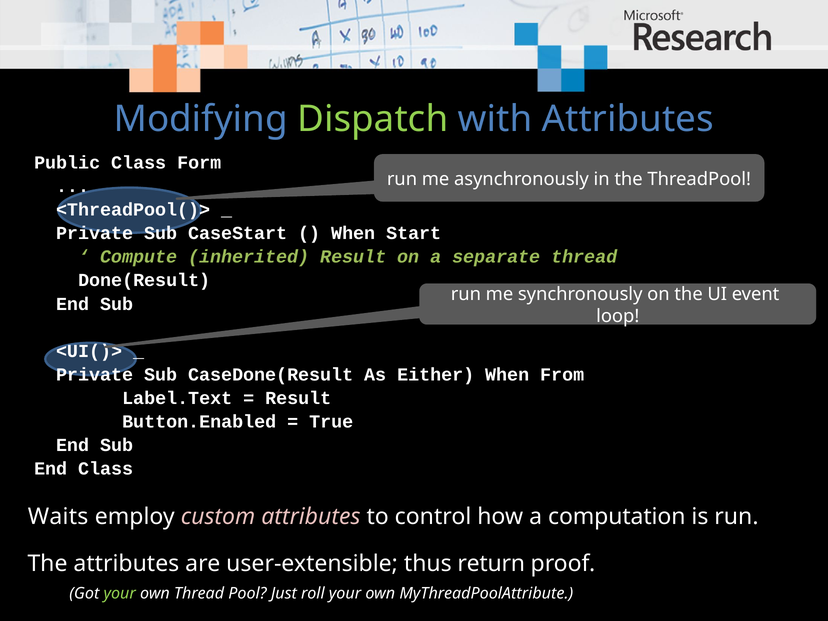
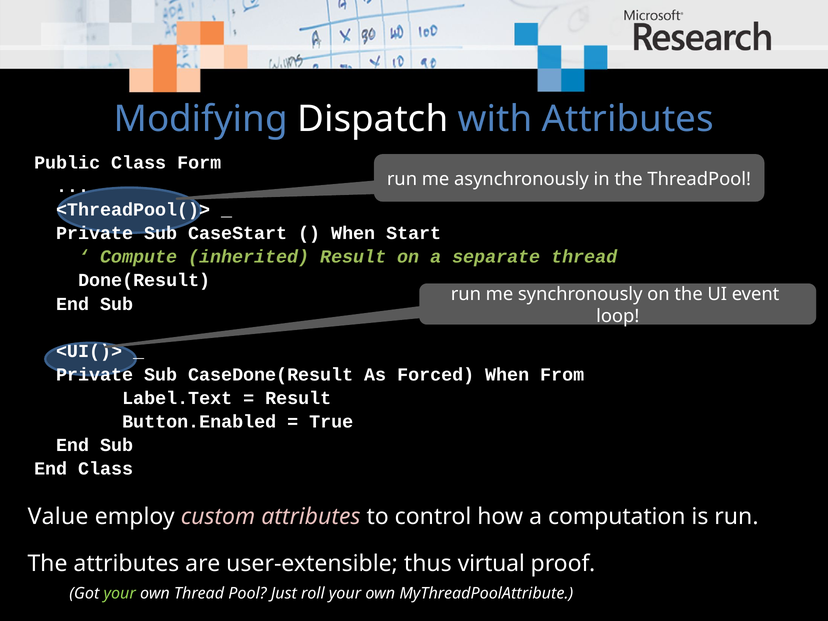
Dispatch colour: light green -> white (373, 119)
Either: Either -> Forced (436, 375)
Waits: Waits -> Value (58, 517)
return: return -> virtual (491, 564)
